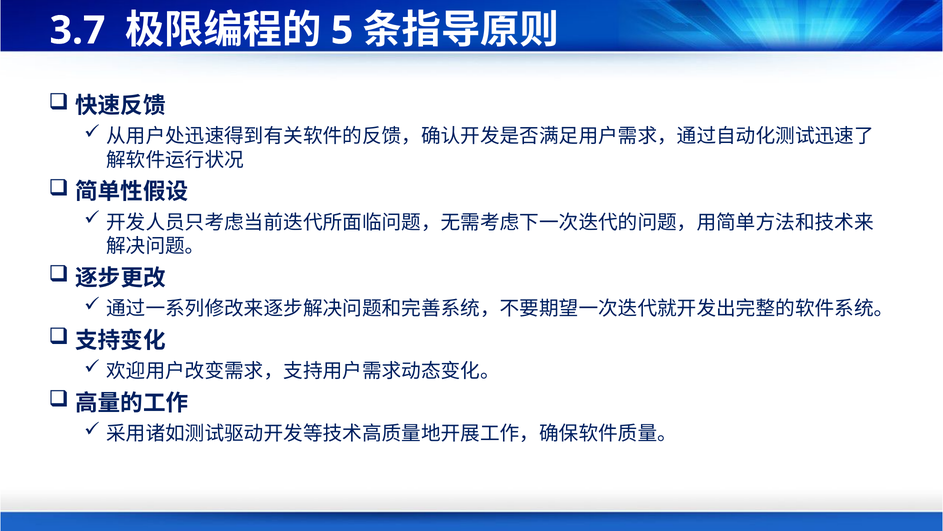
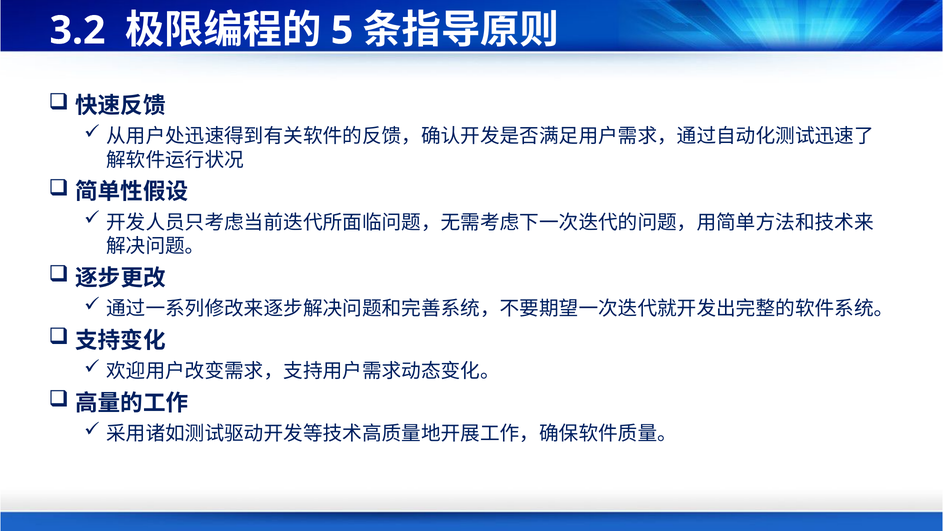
3.7: 3.7 -> 3.2 (78, 30)
